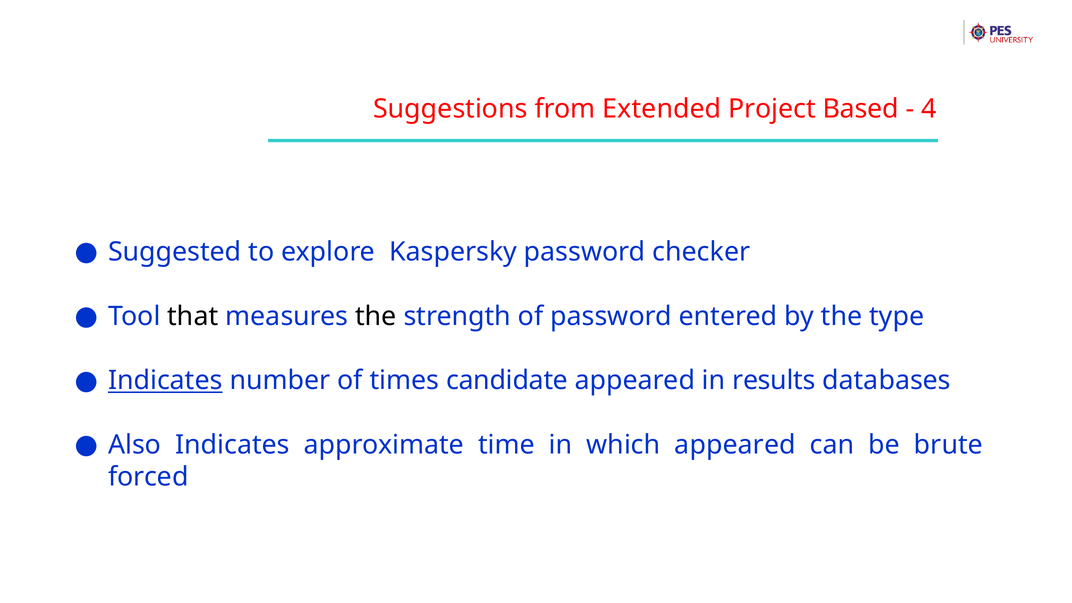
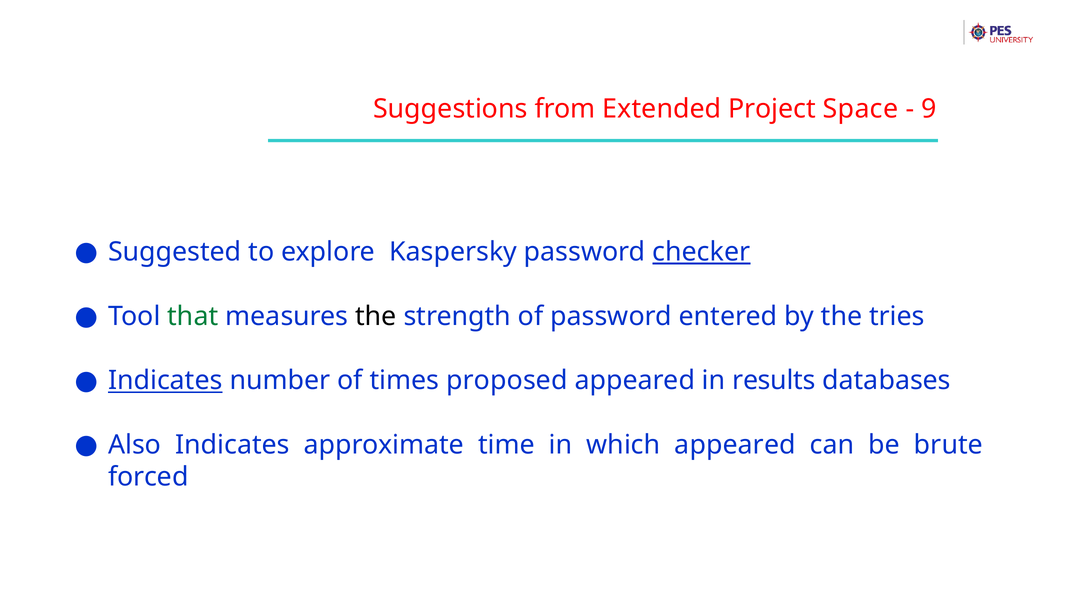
Based: Based -> Space (861, 109)
4: 4 -> 9 (929, 109)
checker underline: none -> present (701, 252)
that colour: black -> green (193, 316)
type: type -> tries (897, 316)
candidate: candidate -> proposed (507, 381)
